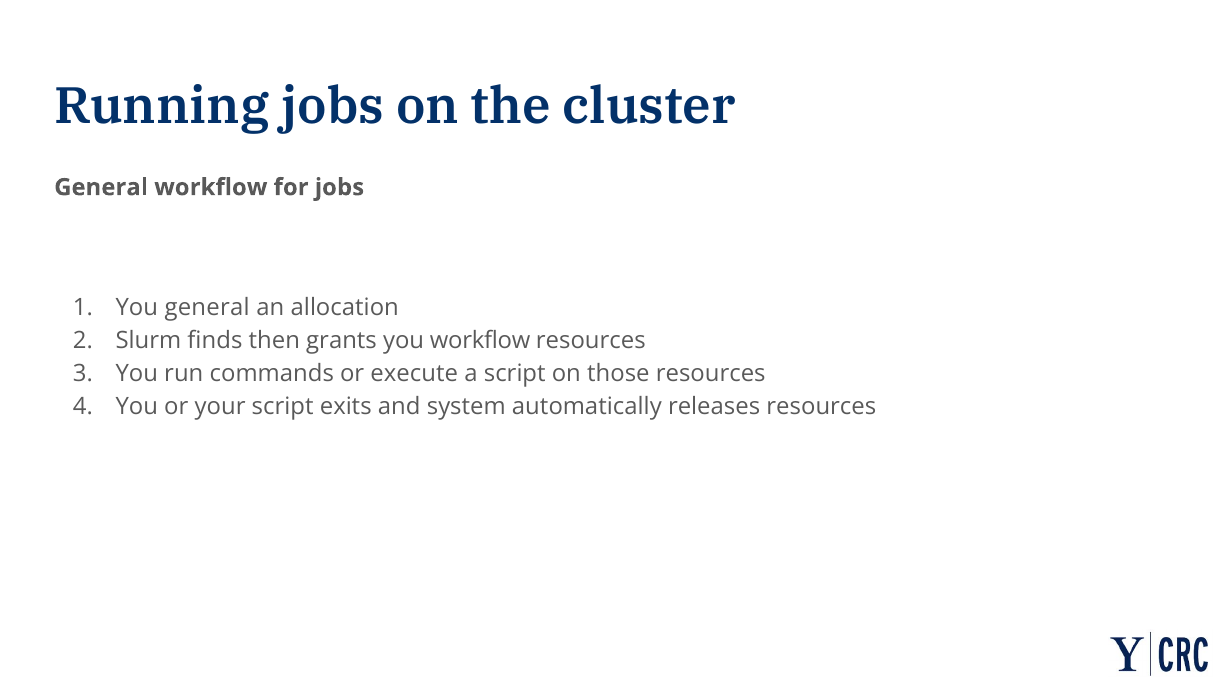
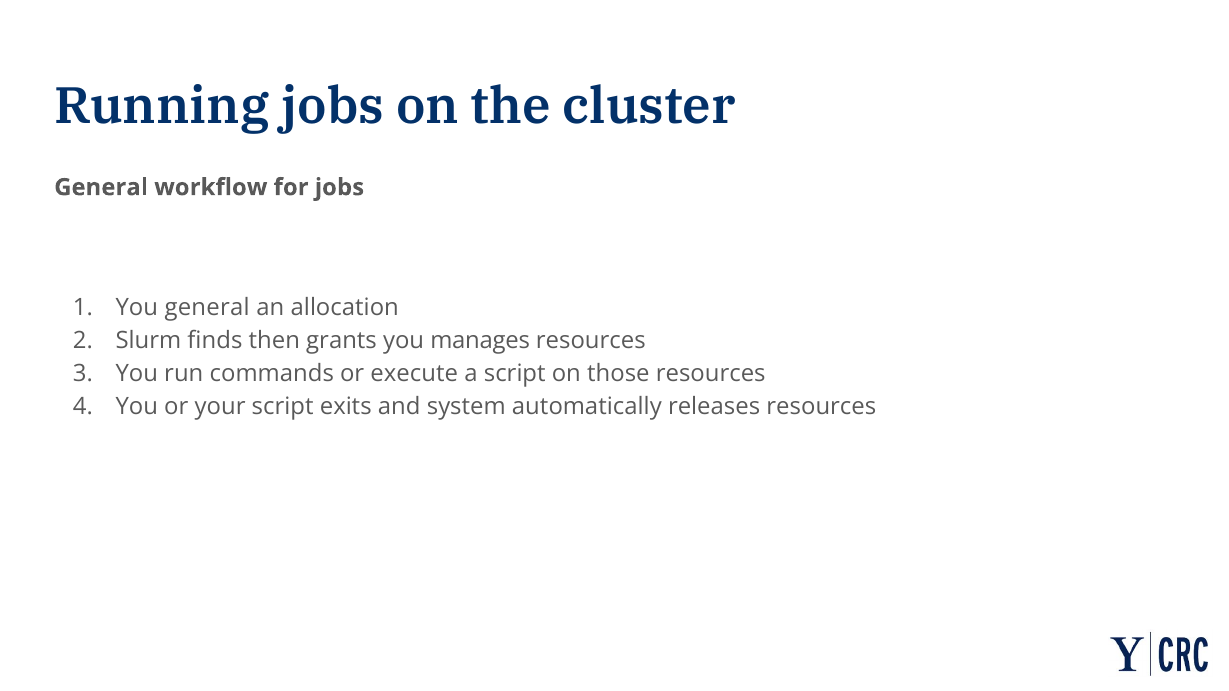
you workflow: workflow -> manages (480, 341)
